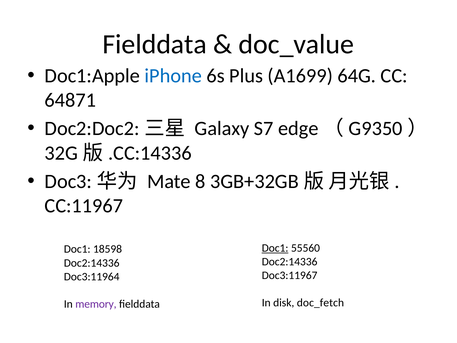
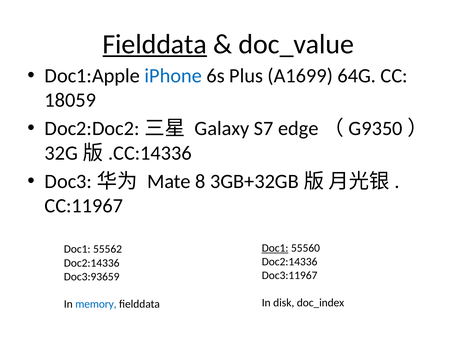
Fielddata underline: none -> present (155, 44)
64871: 64871 -> 18059 (70, 100)
18598: 18598 -> 55562 (108, 249)
Doc3:11964: Doc3:11964 -> Doc3:93659 (92, 276)
doc_fetch: doc_fetch -> doc_index (321, 303)
memory colour: purple -> blue (96, 304)
